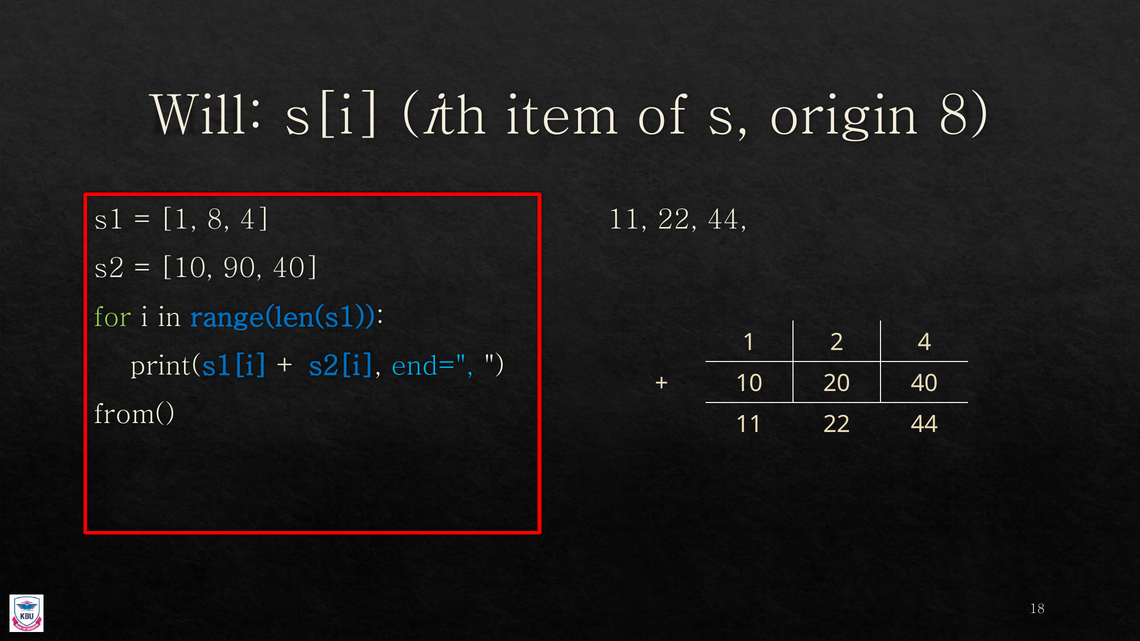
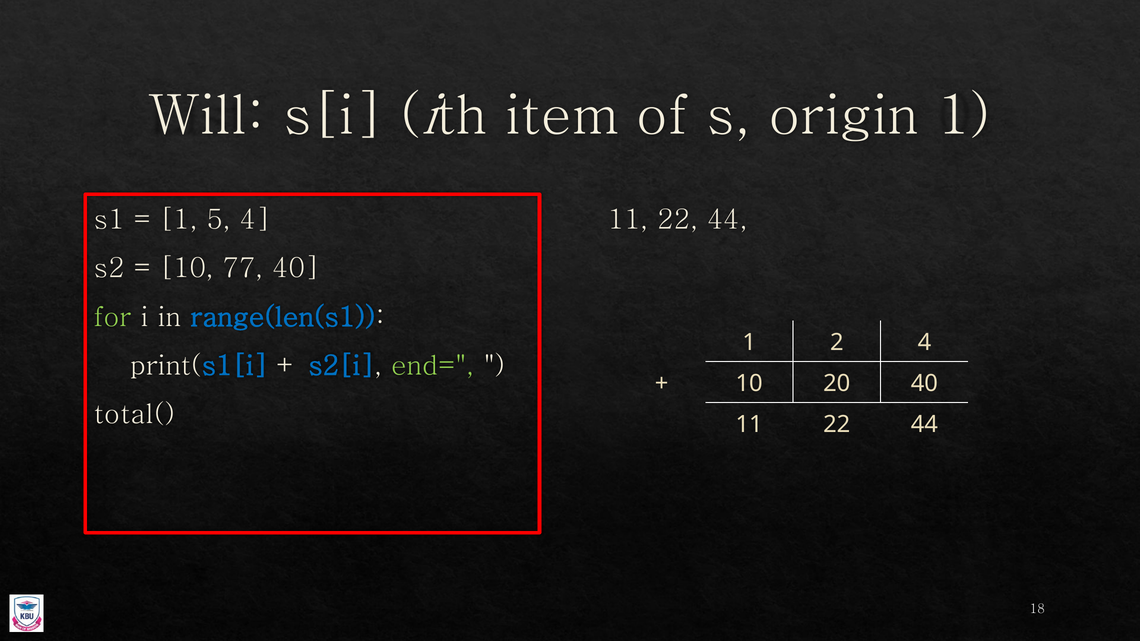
origin 8: 8 -> 1 (964, 116)
1 8: 8 -> 5 (219, 220)
90: 90 -> 77 (243, 269)
end= colour: light blue -> light green (433, 366)
from(: from( -> total( (135, 414)
